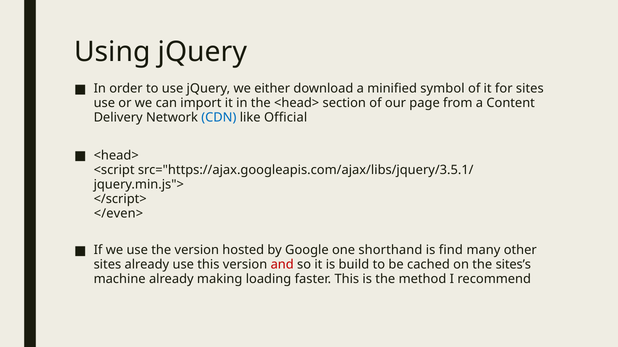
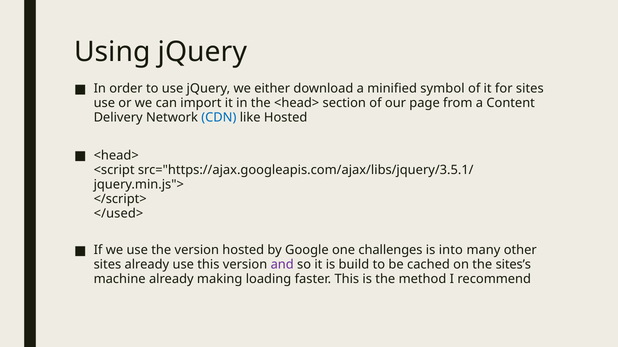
like Official: Official -> Hosted (286, 118)
</even>: </even> -> </used> (119, 214)
shorthand: shorthand -> challenges (390, 251)
find: find -> into (451, 251)
and colour: red -> purple (282, 265)
